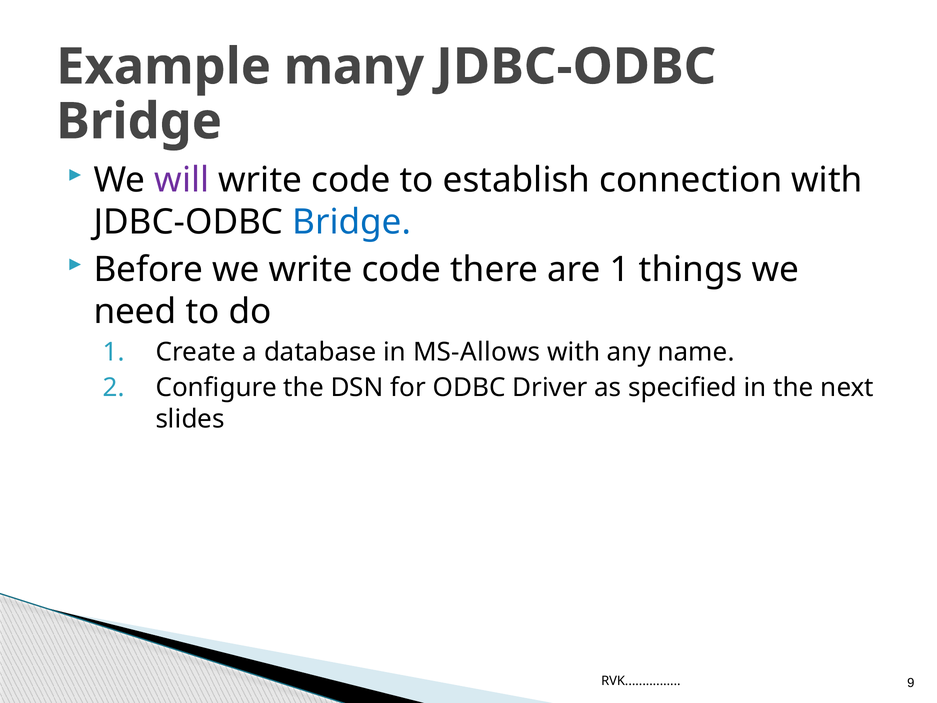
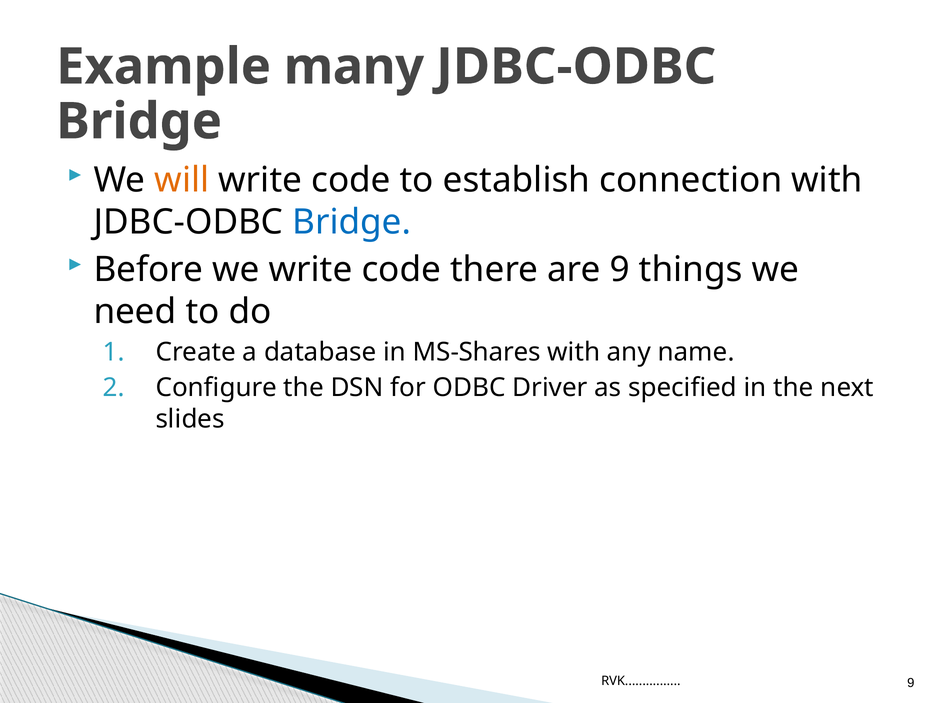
will colour: purple -> orange (182, 180)
are 1: 1 -> 9 (620, 270)
MS-Allows: MS-Allows -> MS-Shares (477, 352)
